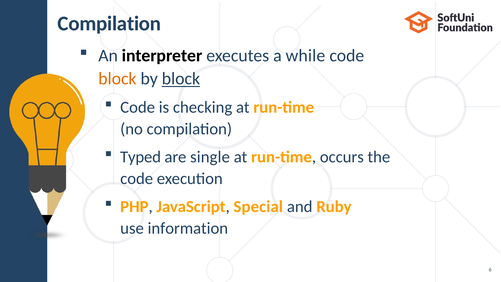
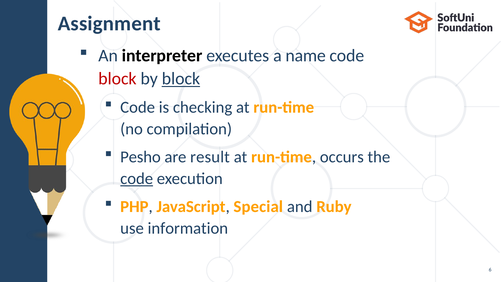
Compilation: Compilation -> Assignment (109, 24)
while: while -> name (306, 56)
block colour: orange -> red (117, 79)
Typed: Typed -> Pesho (141, 157)
single: single -> result (210, 157)
code underline: none -> present (137, 179)
